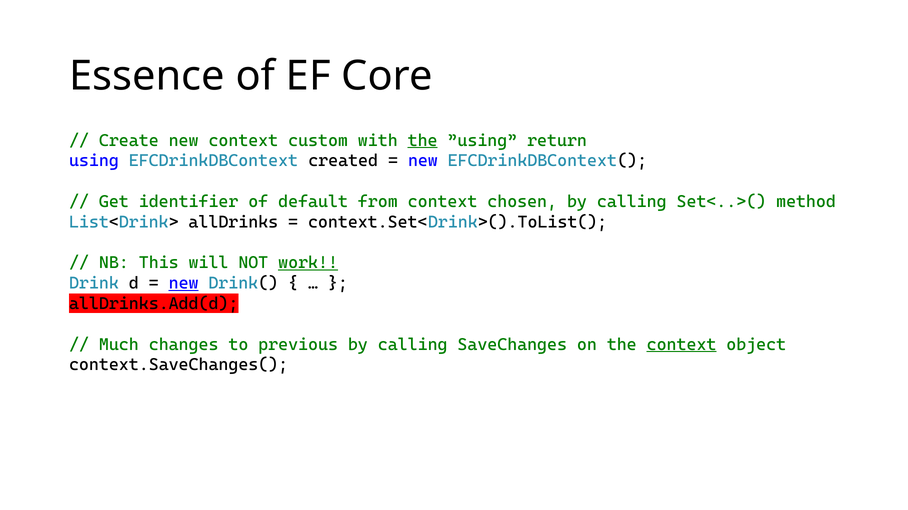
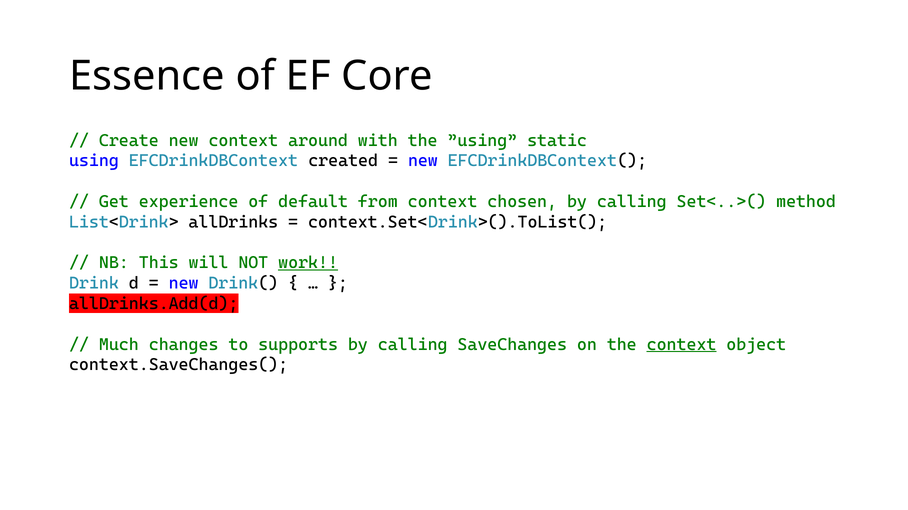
custom: custom -> around (318, 141)
the underline: present -> none (423, 141)
return: return -> static (557, 141)
identifier: identifier -> experience (189, 202)
new underline: present -> none (184, 284)
previous: previous -> supports (298, 345)
